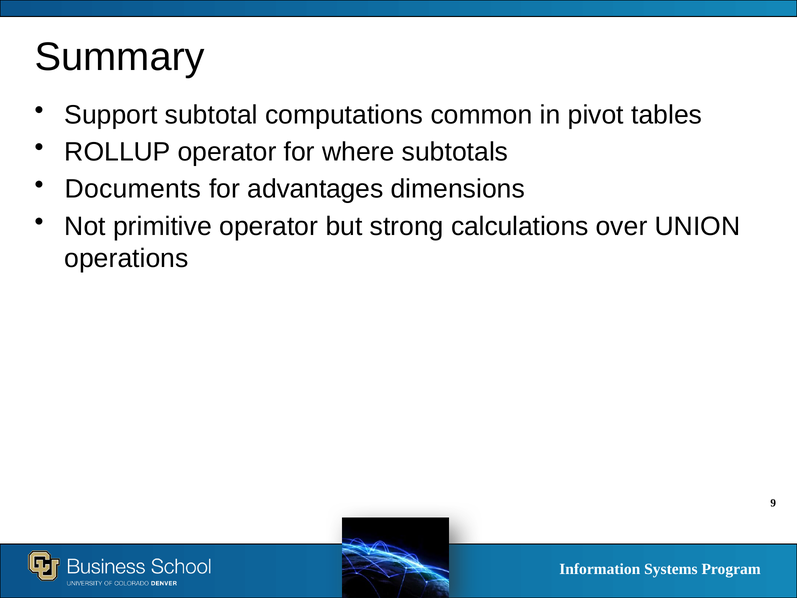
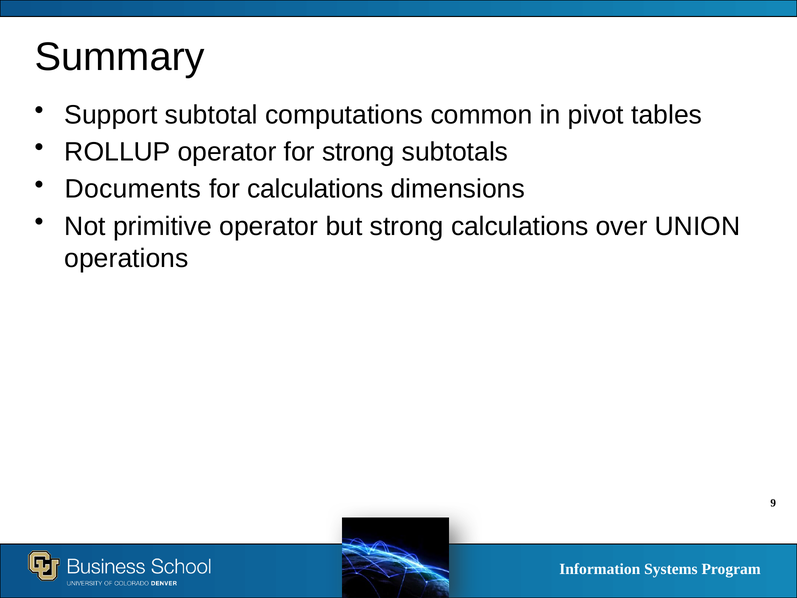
for where: where -> strong (358, 152)
for advantages: advantages -> calculations (315, 189)
